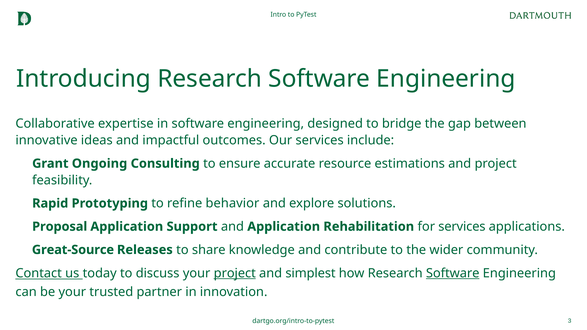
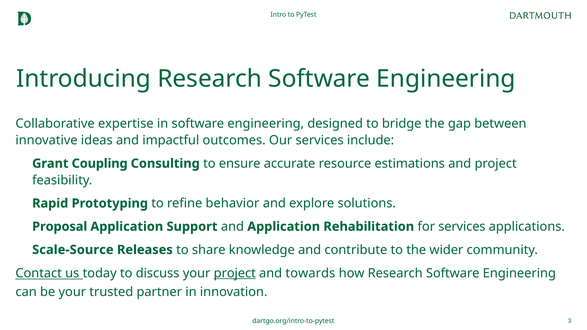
Ongoing: Ongoing -> Coupling (100, 164)
Great-Source: Great-Source -> Scale-Source (73, 250)
simplest: simplest -> towards (310, 273)
Software underline: present -> none (453, 273)
